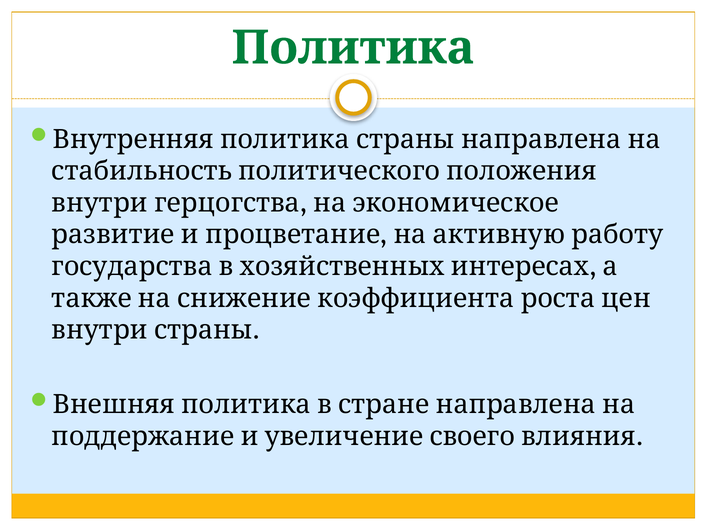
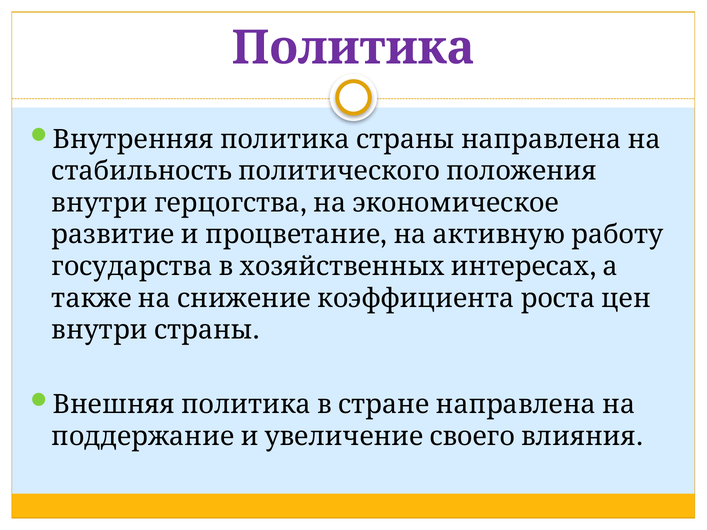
Политика colour: green -> purple (353, 48)
